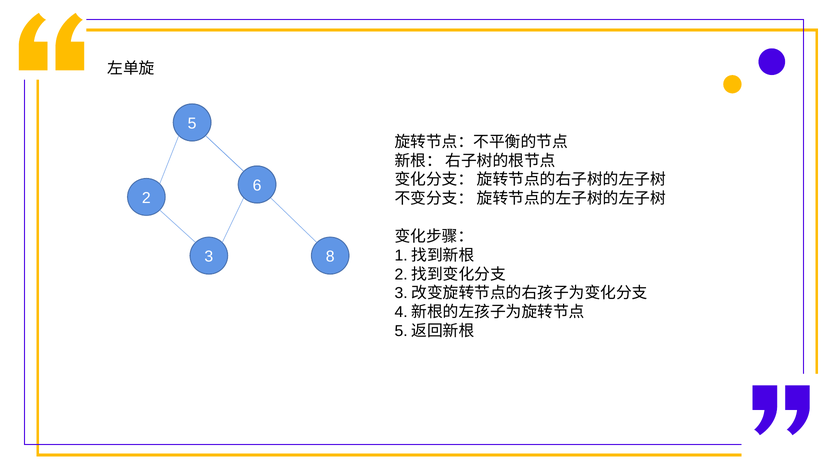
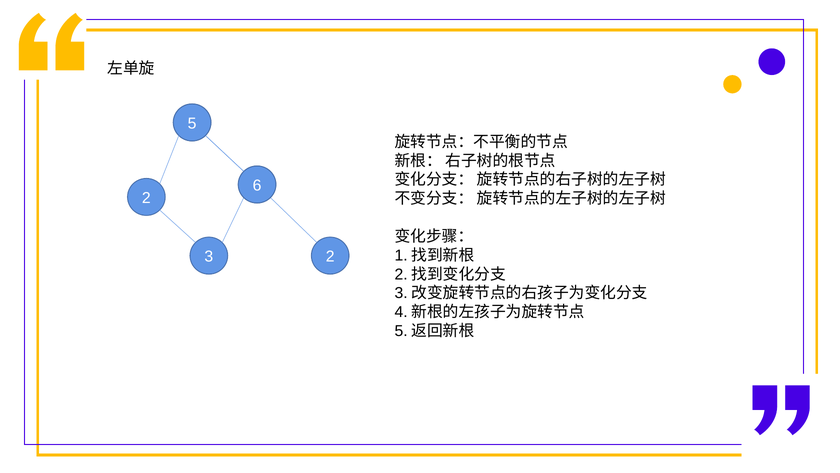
3 8: 8 -> 2 (330, 256)
